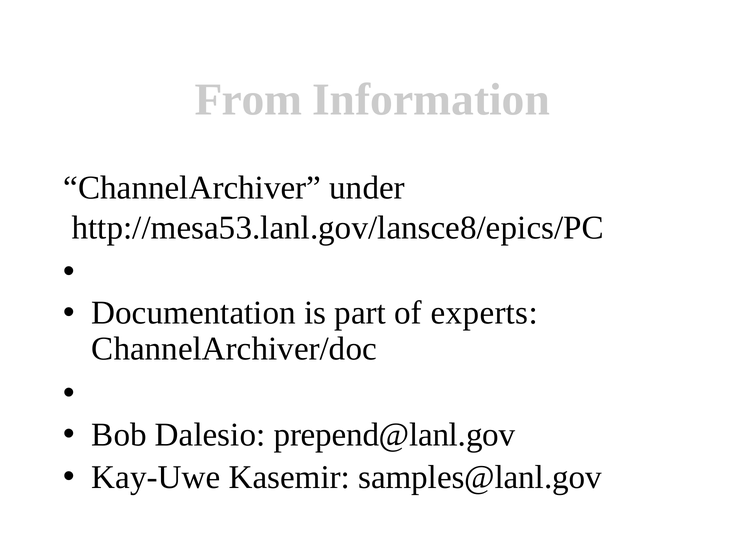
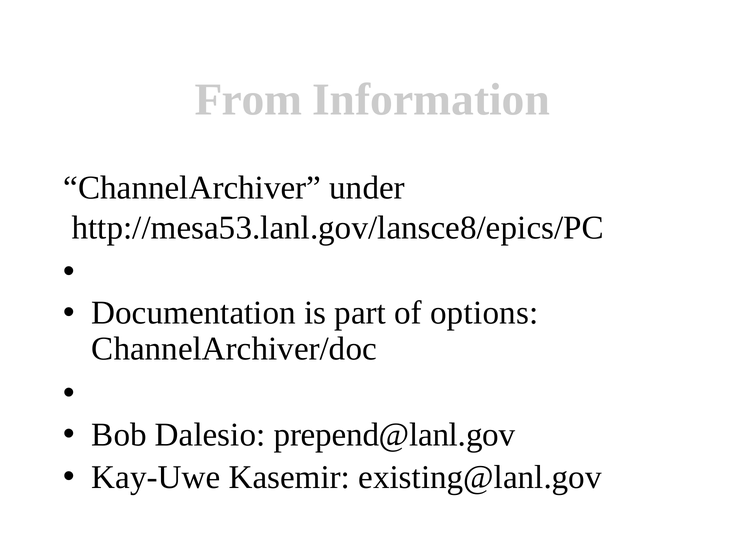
experts: experts -> options (484, 313)
samples@lanl.gov: samples@lanl.gov -> existing@lanl.gov (480, 477)
